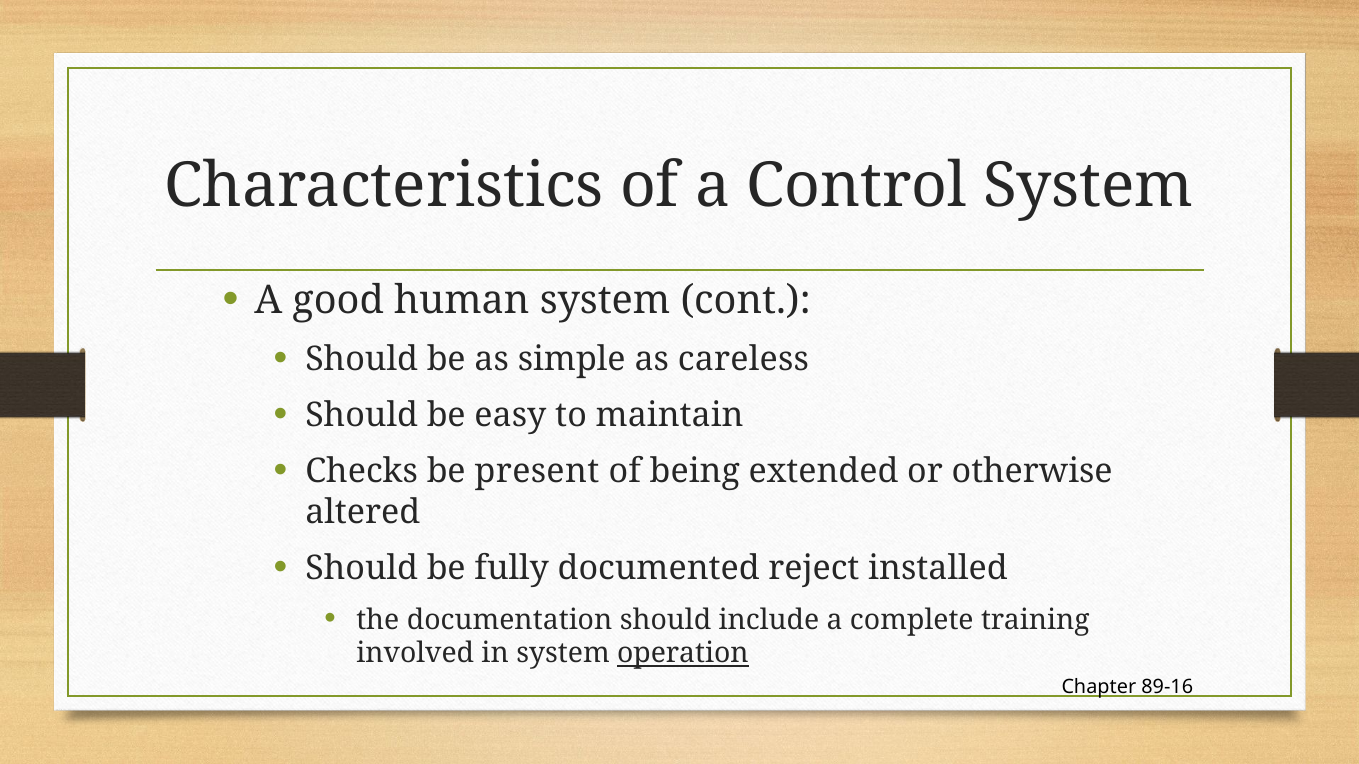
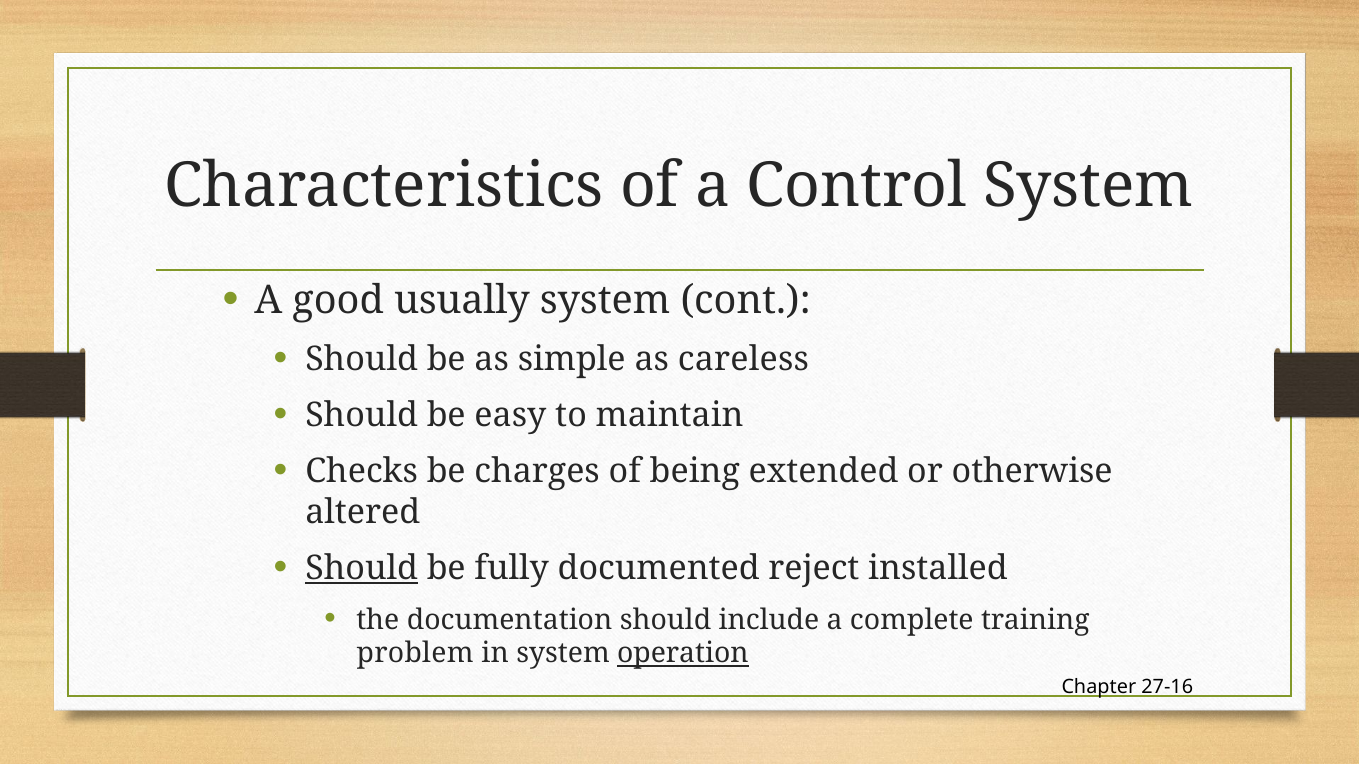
human: human -> usually (462, 301)
present: present -> charges (537, 472)
Should underline: none -> present (362, 569)
involved: involved -> problem (415, 654)
89-16: 89-16 -> 27-16 (1167, 688)
